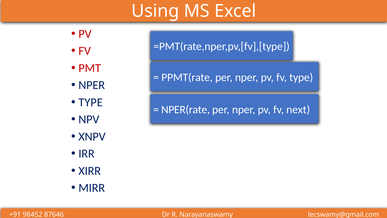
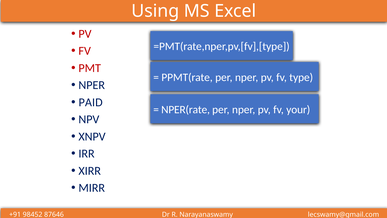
TYPE: TYPE -> PAID (91, 102)
next: next -> your (298, 109)
